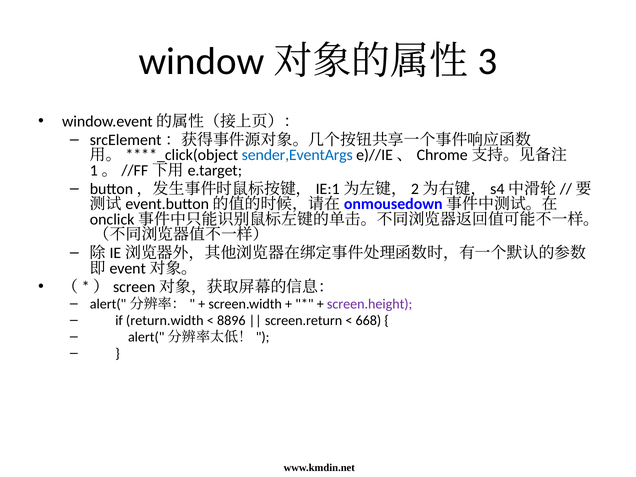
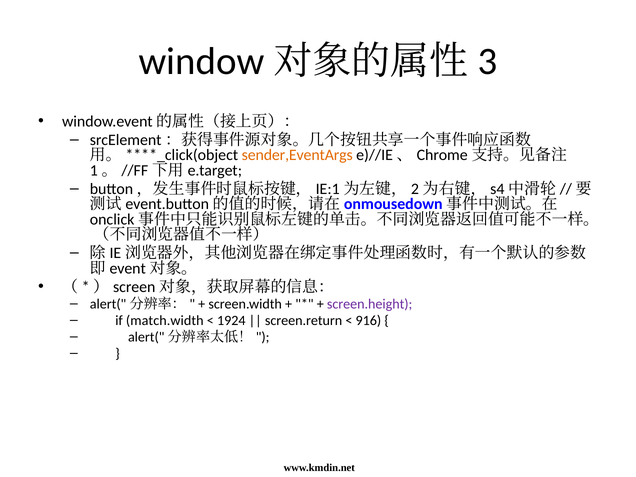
sender,EventArgs colour: blue -> orange (297, 155)
return.width: return.width -> match.width (165, 321)
8896: 8896 -> 1924 (231, 321)
668: 668 -> 916 (368, 321)
